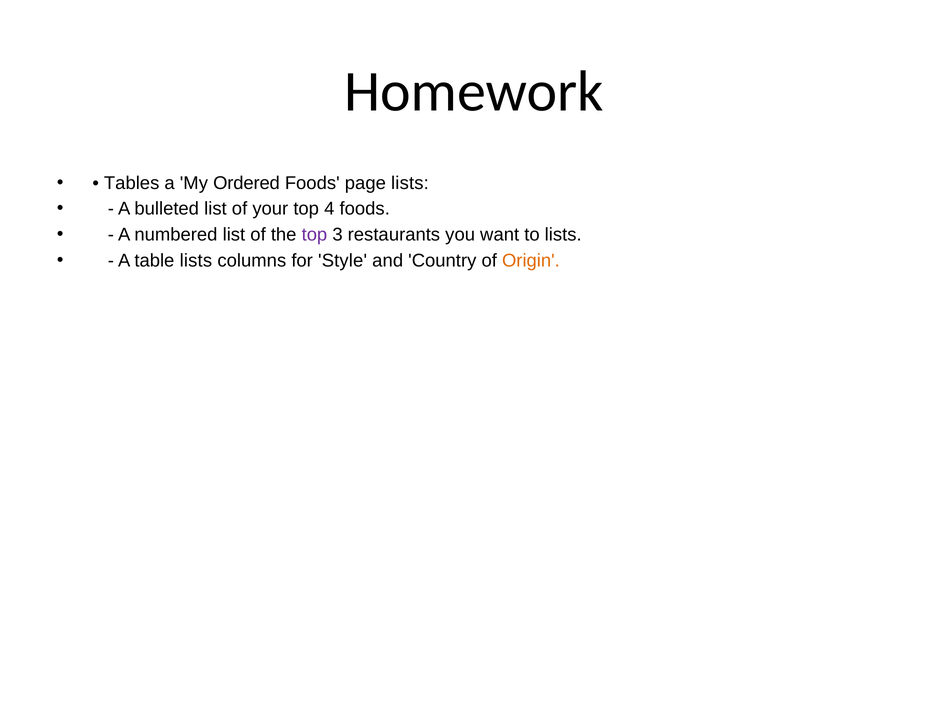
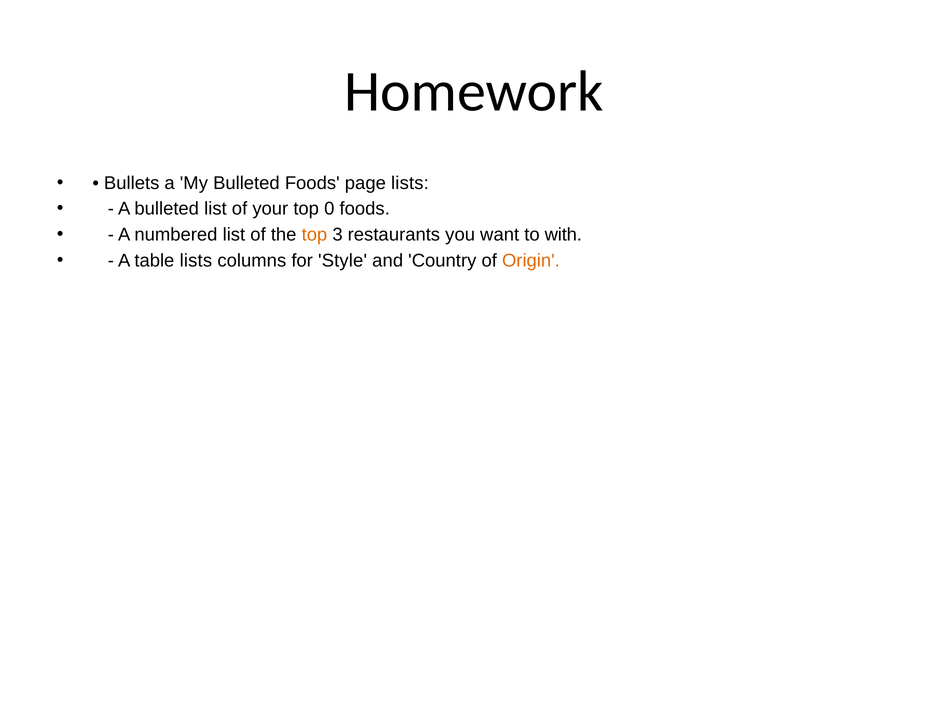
Tables: Tables -> Bullets (132, 183)
My Ordered: Ordered -> Bulleted (246, 183)
4: 4 -> 0 (329, 209)
top colour: purple -> orange (314, 235)
to lists: lists -> with (563, 235)
